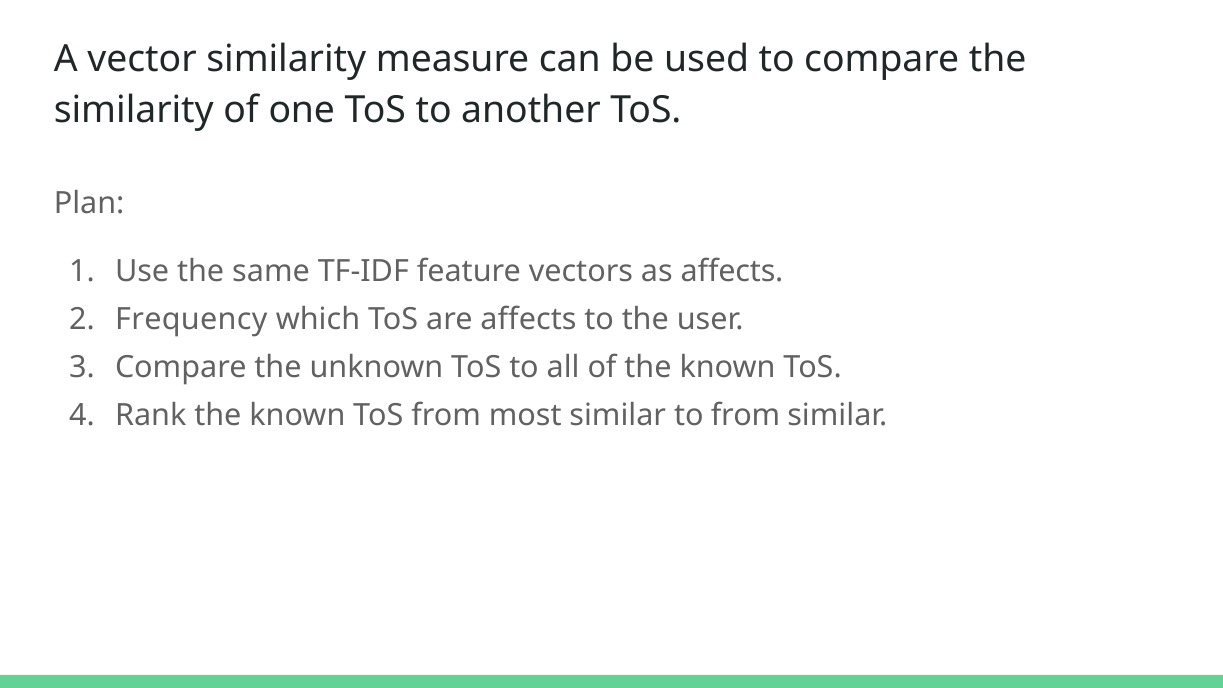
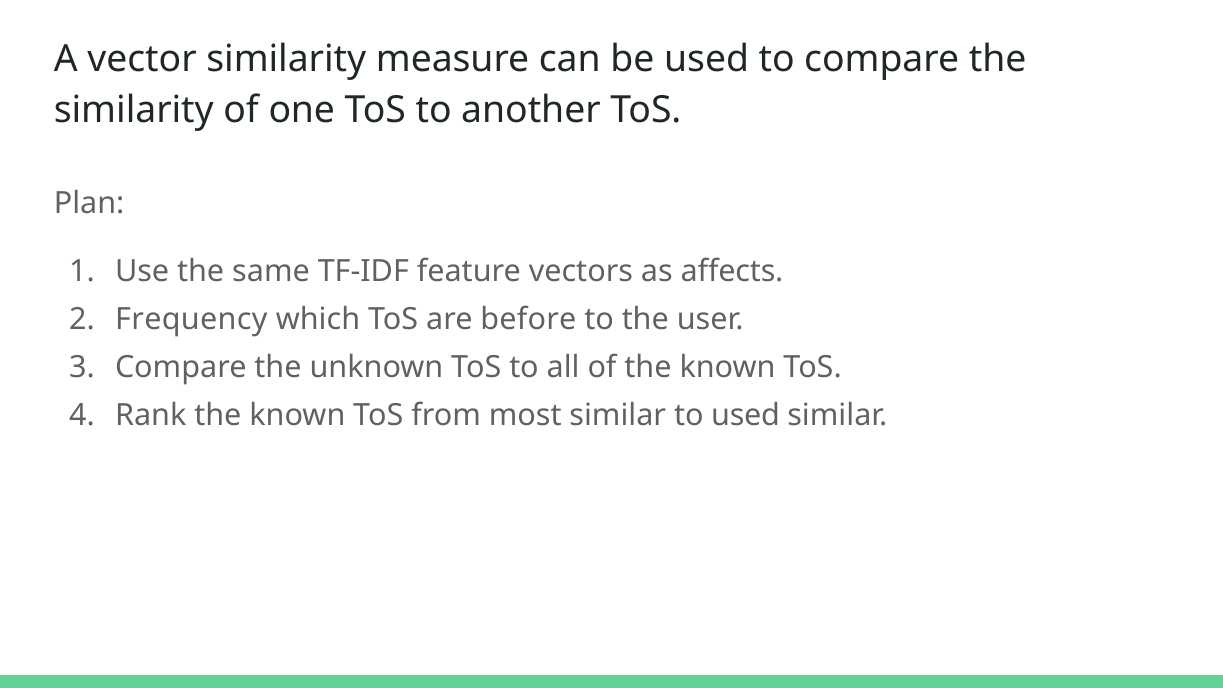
are affects: affects -> before (528, 319)
to from: from -> used (746, 415)
